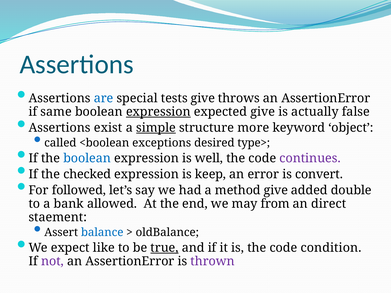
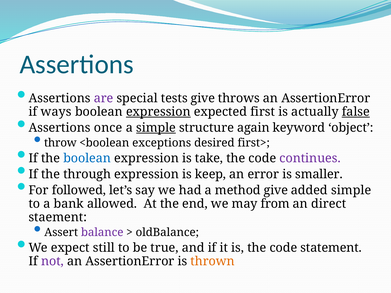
are colour: blue -> purple (104, 98)
same: same -> ways (56, 112)
expected give: give -> first (263, 112)
false underline: none -> present (356, 112)
exist: exist -> once (108, 128)
more: more -> again (253, 128)
called: called -> throw (60, 143)
type>: type> -> first> (254, 143)
well: well -> take (209, 158)
checked: checked -> through (87, 174)
convert: convert -> smaller (319, 174)
added double: double -> simple (351, 190)
balance colour: blue -> purple (102, 233)
like: like -> still (104, 248)
true underline: present -> none (165, 248)
condition: condition -> statement (331, 248)
thrown colour: purple -> orange (213, 262)
